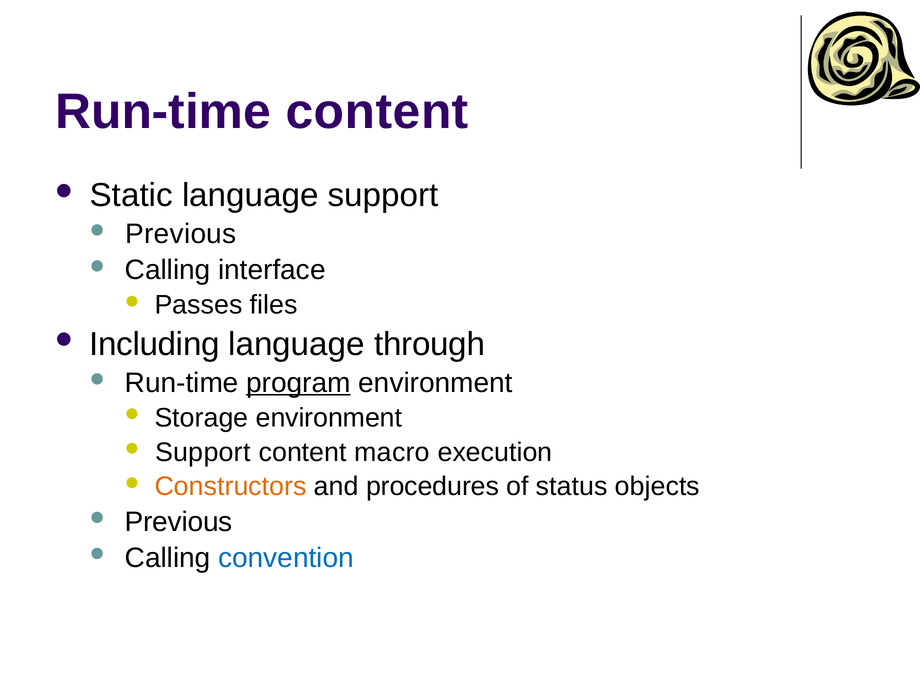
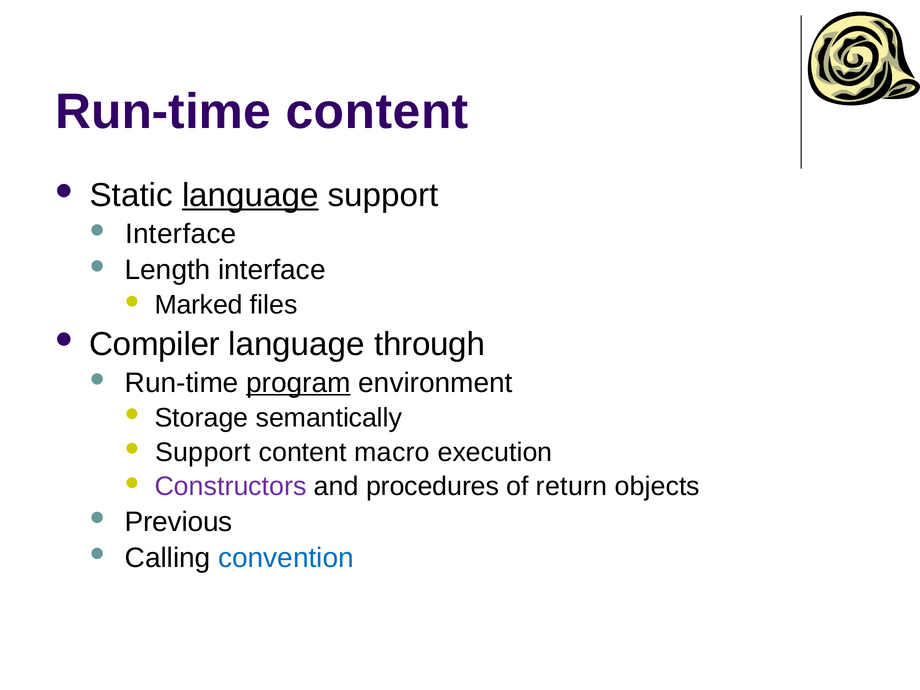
language underline: none -> present (250, 195)
Previous: Previous -> Interface (181, 234)
Calling: Calling -> Length (168, 270)
Passes: Passes -> Marked (199, 305)
Including: Including -> Compiler (154, 344)
Storage environment: environment -> semantically (329, 418)
Constructors colour: orange -> purple (231, 487)
status: status -> return (572, 487)
